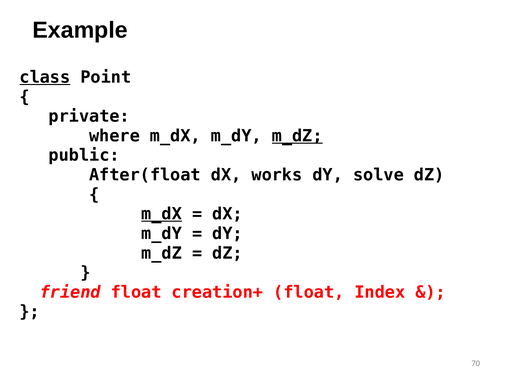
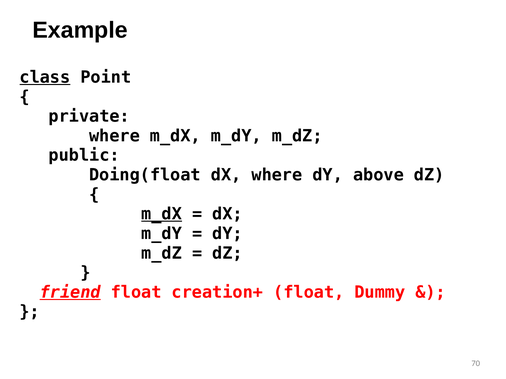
m_dZ underline: present -> none (297, 136)
After(float: After(float -> Doing(float (145, 175)
dX works: works -> where (277, 175)
solve: solve -> above (378, 175)
friend underline: none -> present (70, 293)
Index: Index -> Dummy (380, 293)
